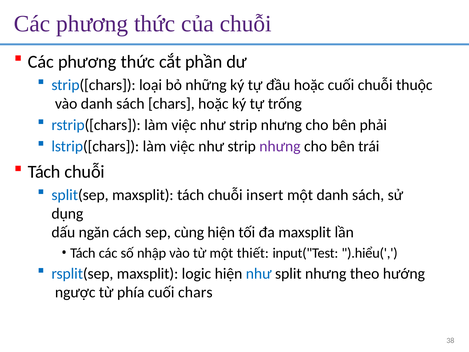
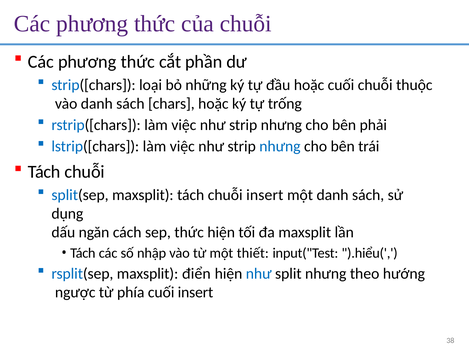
nhưng colour: purple -> blue (280, 146)
sep cùng: cùng -> thức (189, 232)
logic: logic -> điển (196, 273)
cuối chars: chars -> insert (195, 292)
